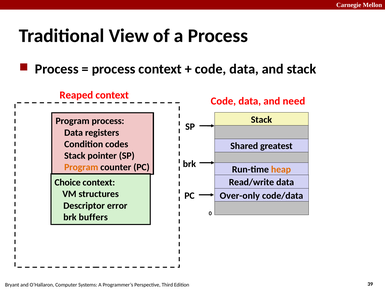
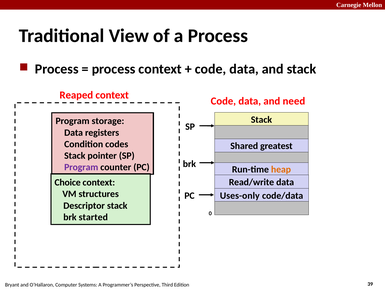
Program process: process -> storage (108, 121)
Program colour: orange -> purple (81, 167)
Over-only: Over-only -> Uses-only (240, 196)
Descriptor error: error -> stack (117, 205)
buffers: buffers -> started (93, 217)
